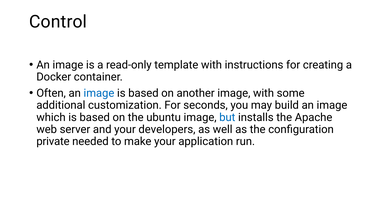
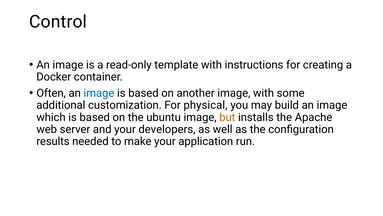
seconds: seconds -> physical (205, 105)
but colour: blue -> orange (227, 117)
private: private -> results (53, 141)
